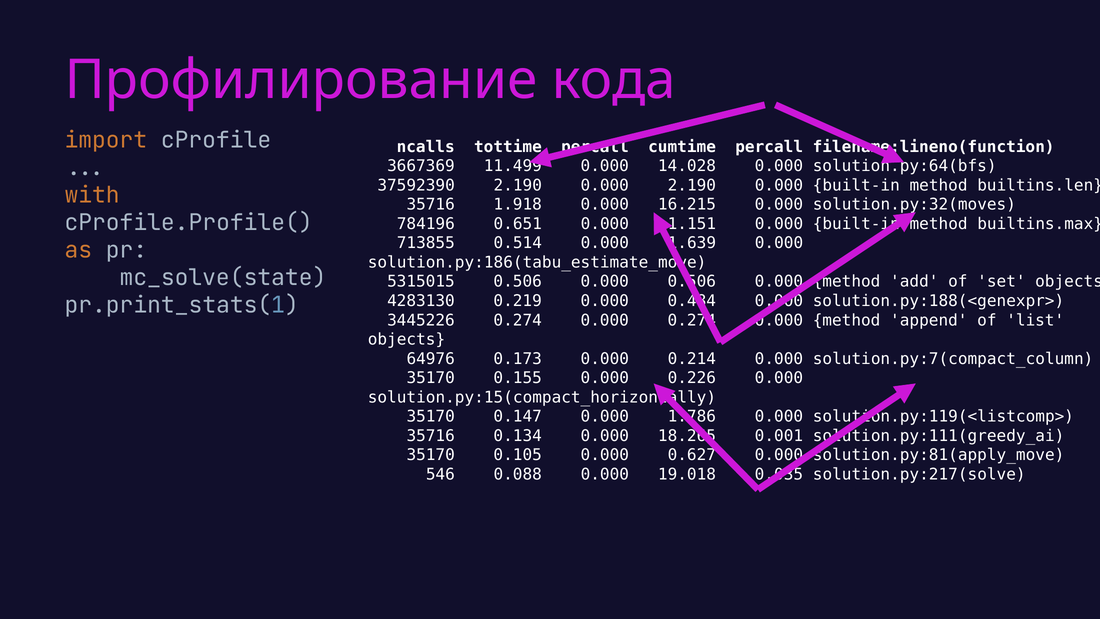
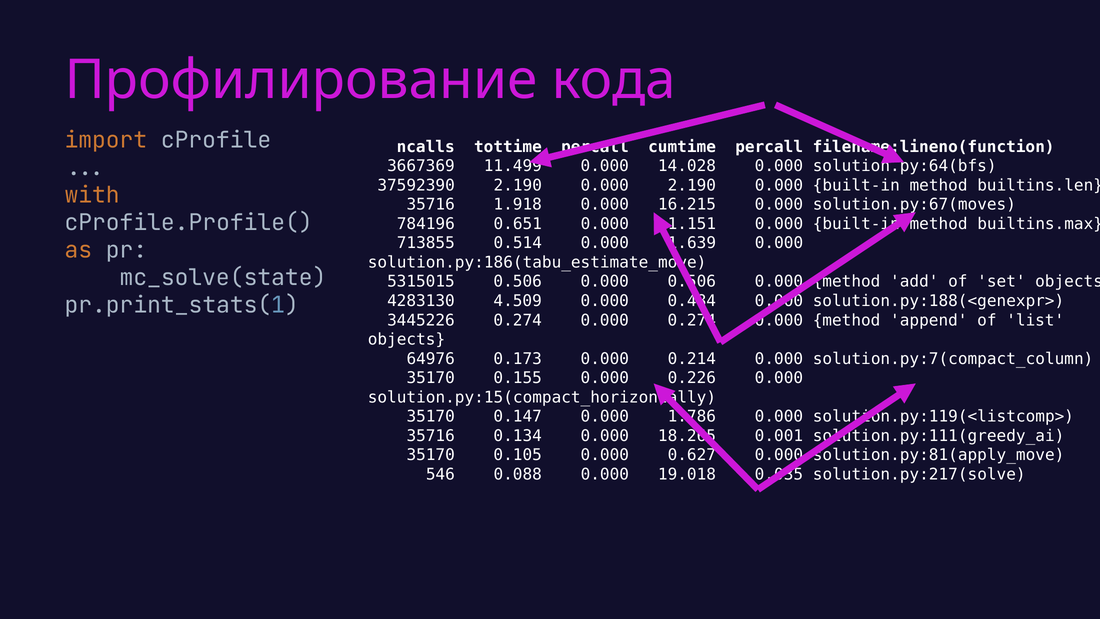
solution.py:32(moves: solution.py:32(moves -> solution.py:67(moves (914, 205)
0.219: 0.219 -> 4.509 (518, 301)
